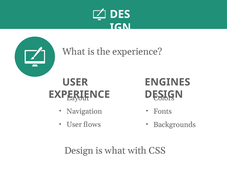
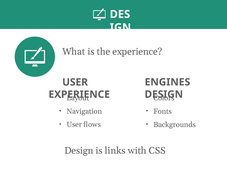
is what: what -> links (115, 151)
